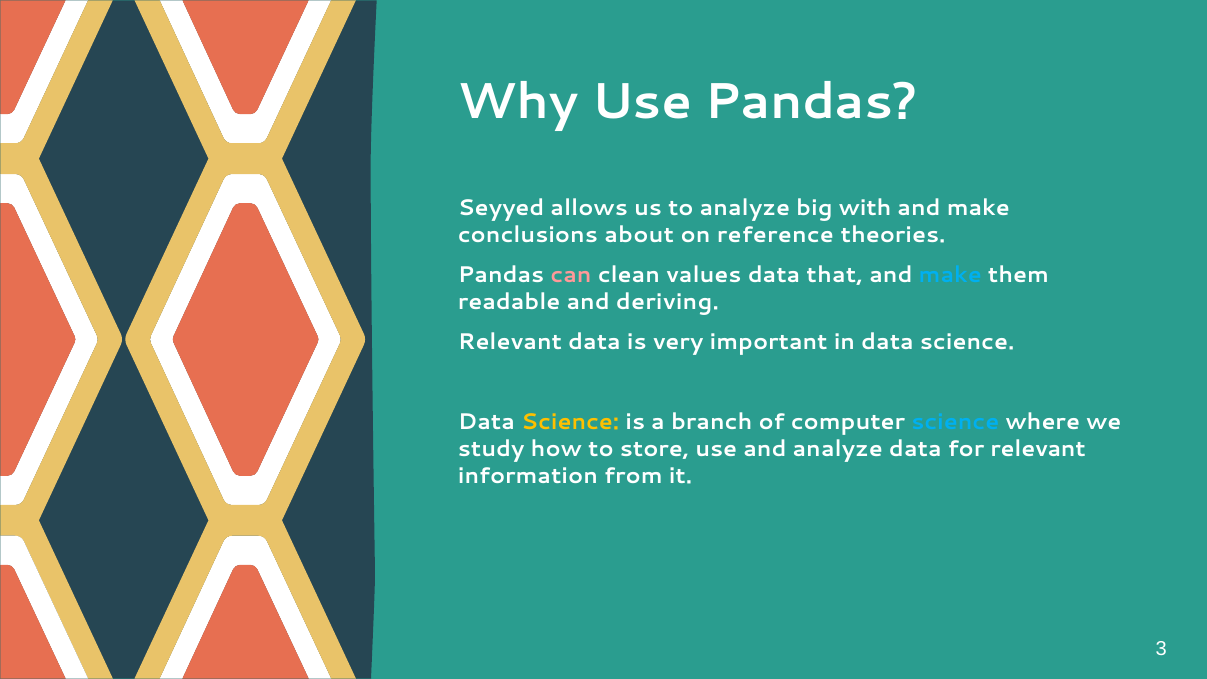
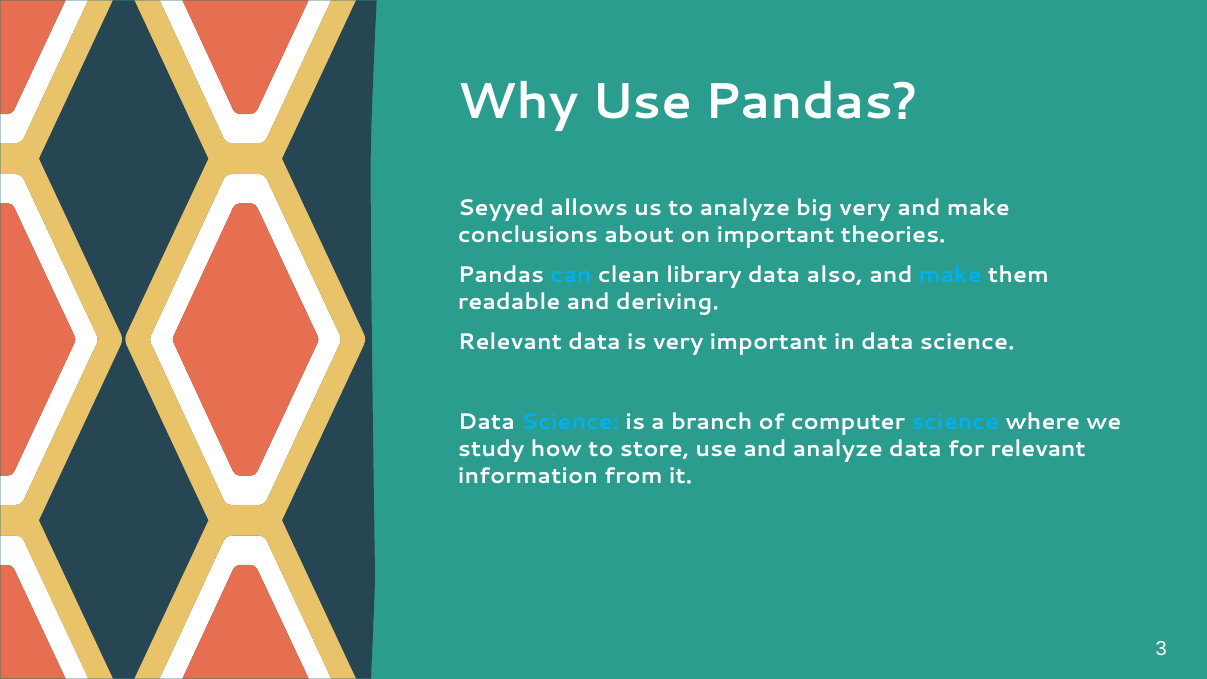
big with: with -> very (865, 208)
on reference: reference -> important (776, 235)
can colour: pink -> light blue (571, 275)
values: values -> library (704, 275)
that: that -> also (835, 275)
Science colour: yellow -> light blue (570, 422)
